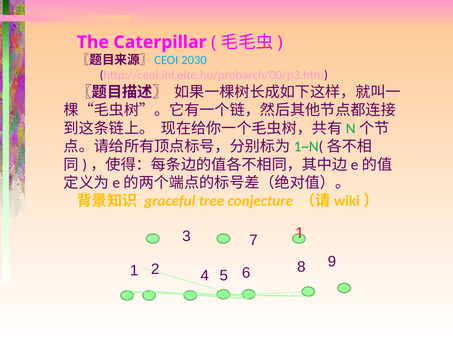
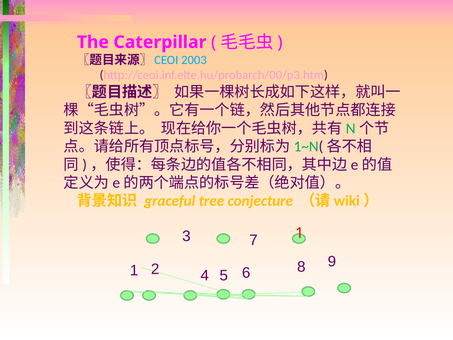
2030: 2030 -> 2003 (194, 60)
